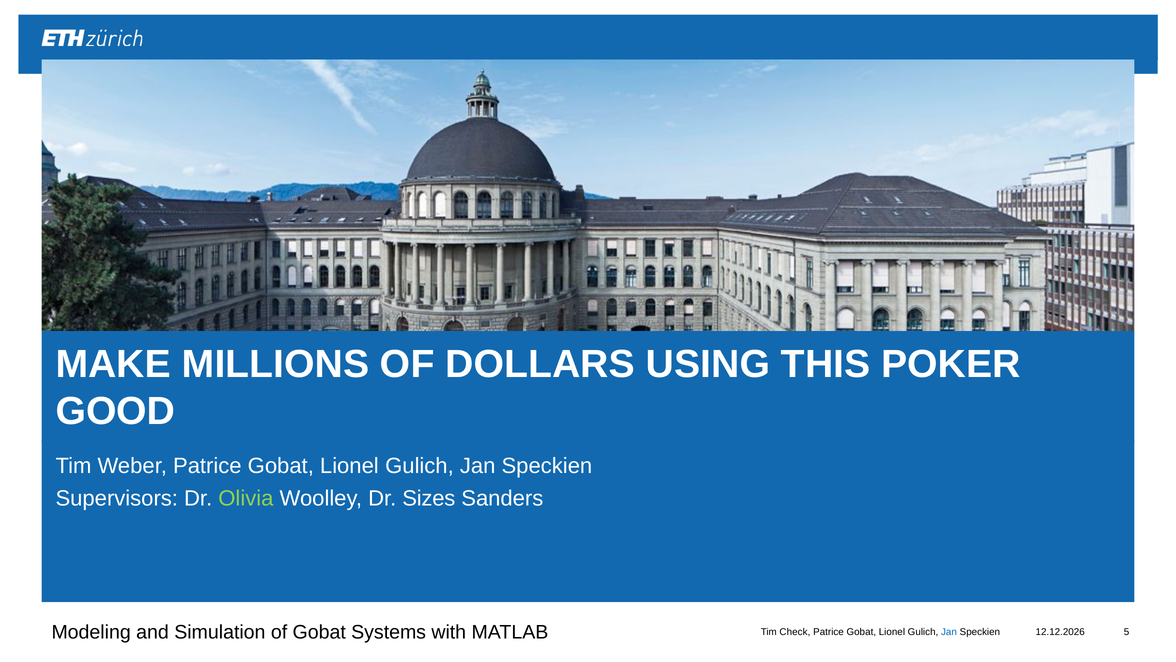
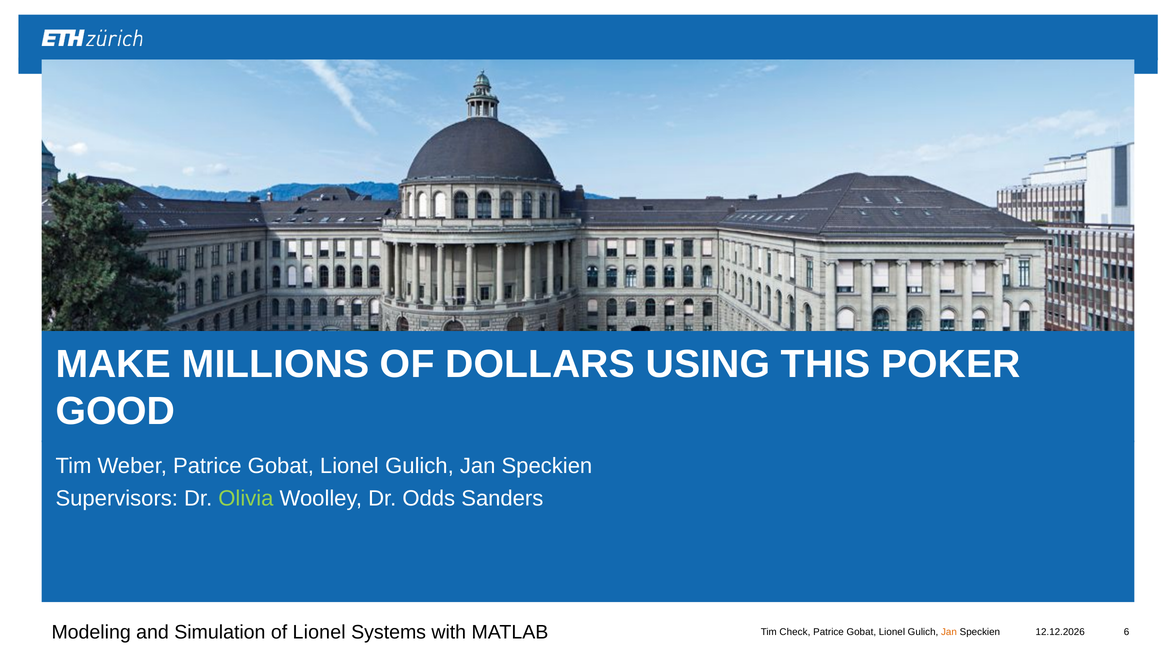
Sizes: Sizes -> Odds (429, 498)
of Gobat: Gobat -> Lionel (319, 632)
Jan colour: blue -> orange (949, 632)
5: 5 -> 6 (1127, 632)
